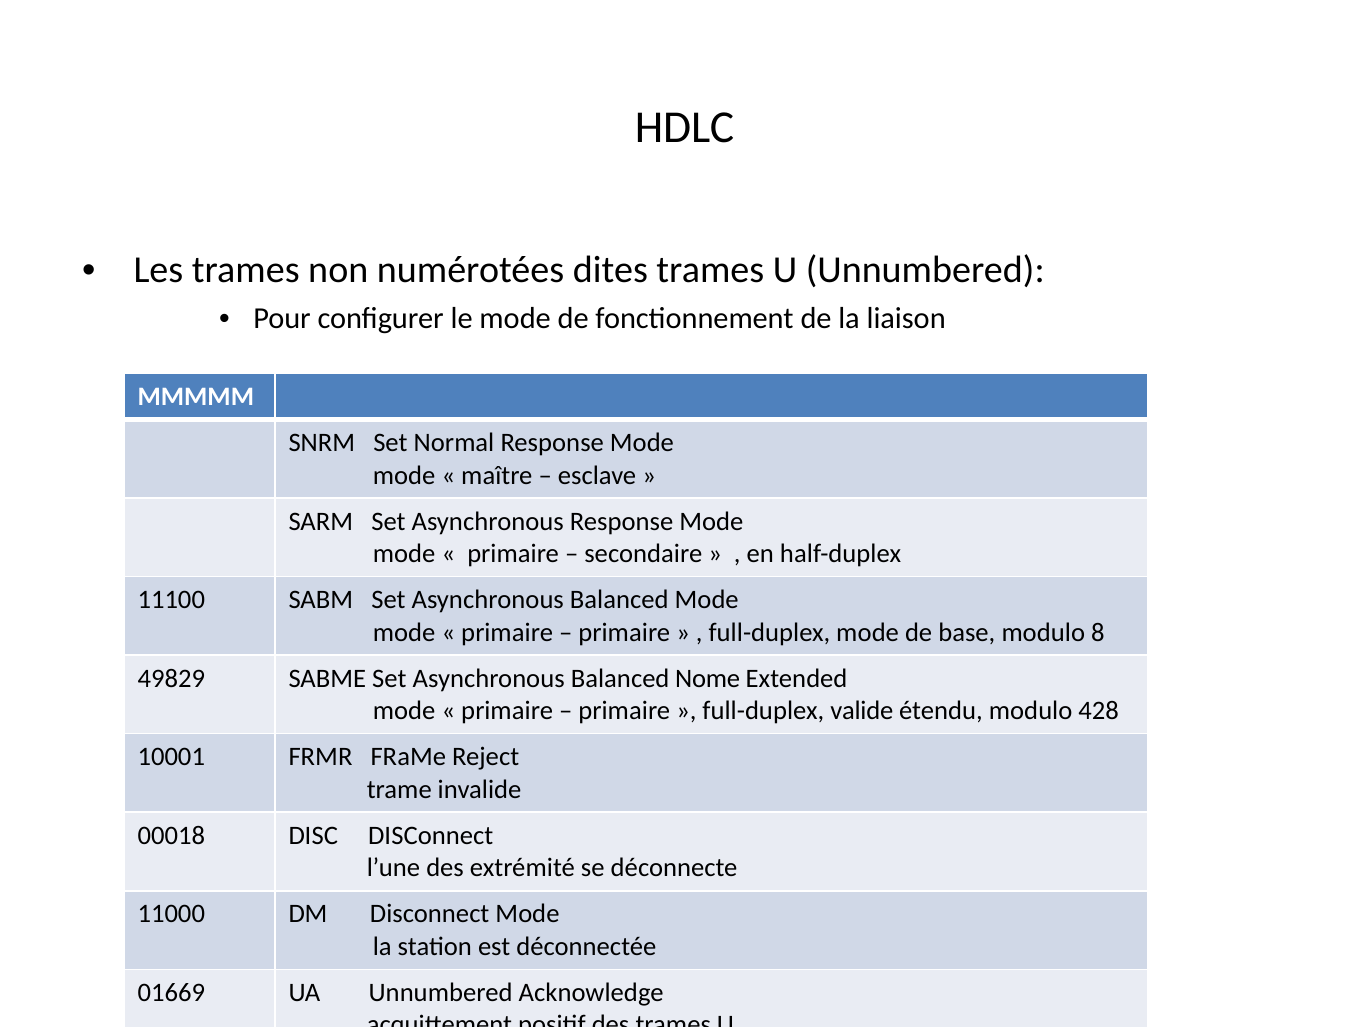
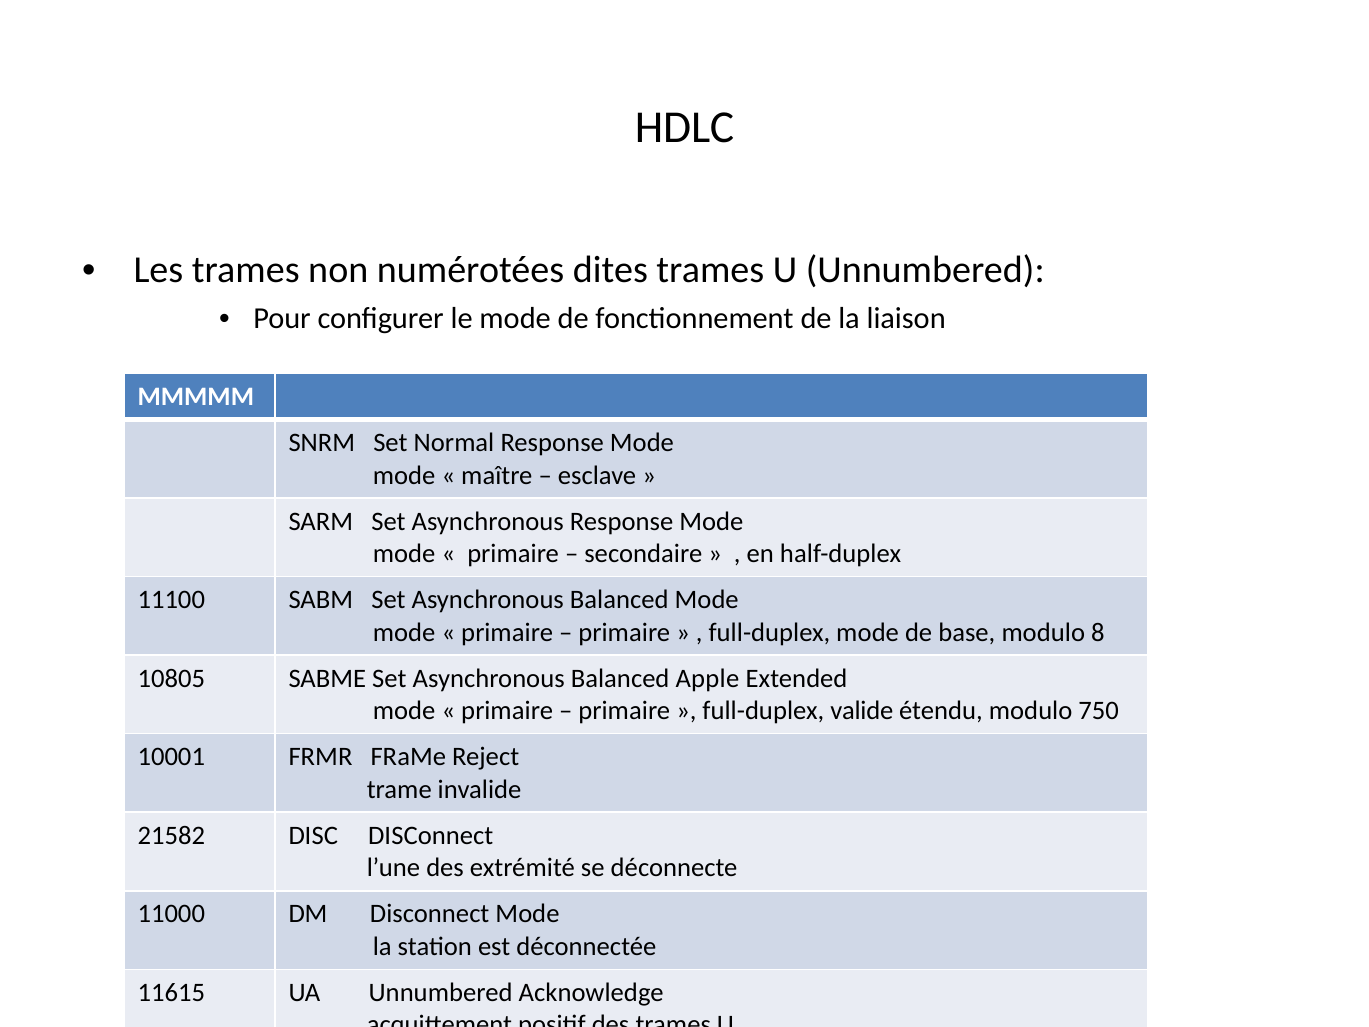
49829: 49829 -> 10805 (171, 678)
Nome: Nome -> Apple (707, 678)
428: 428 -> 750 (1099, 711)
00018: 00018 -> 21582 (171, 835)
01669: 01669 -> 11615 (171, 992)
